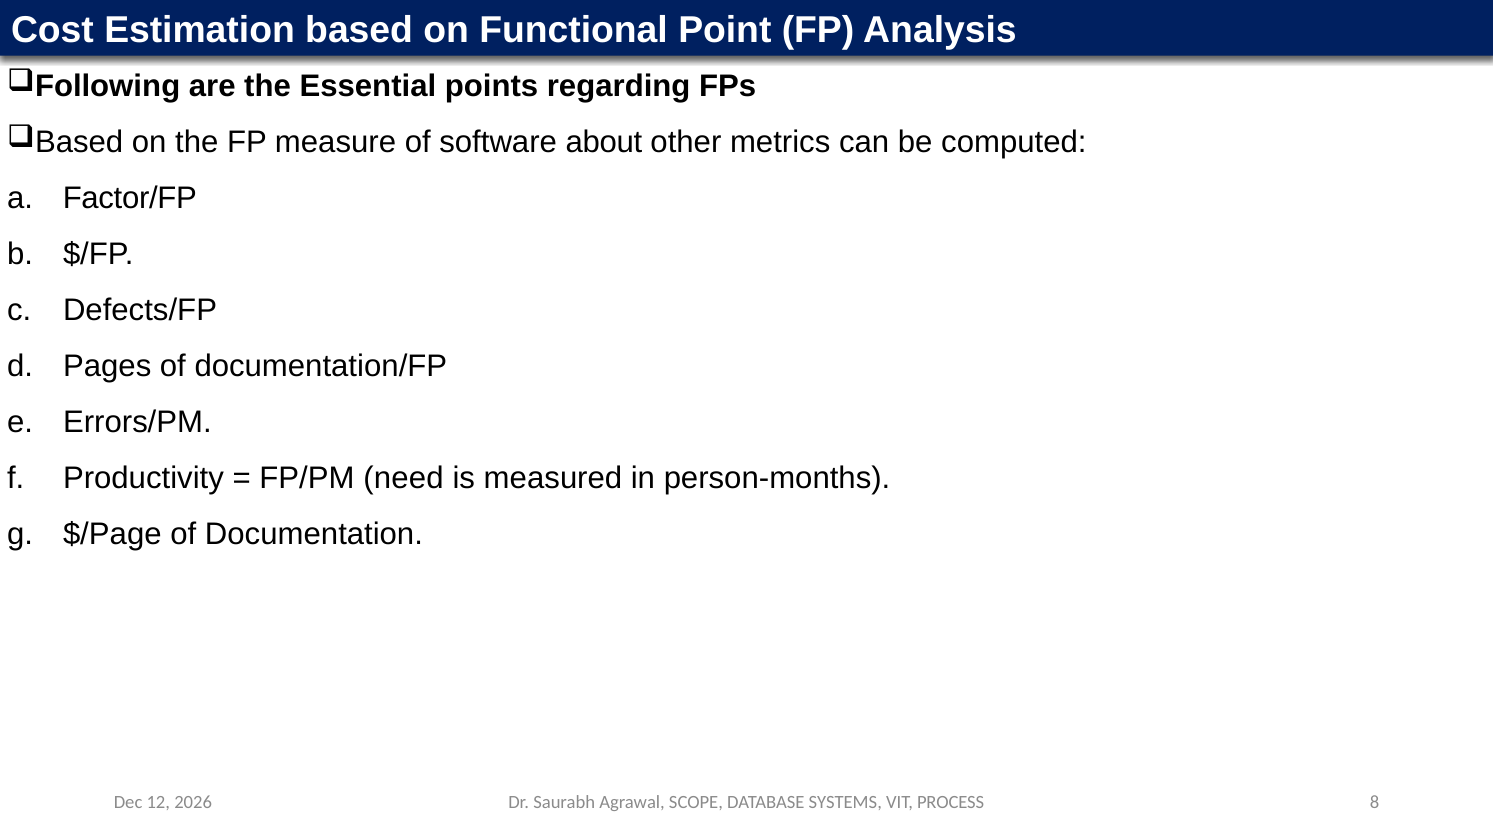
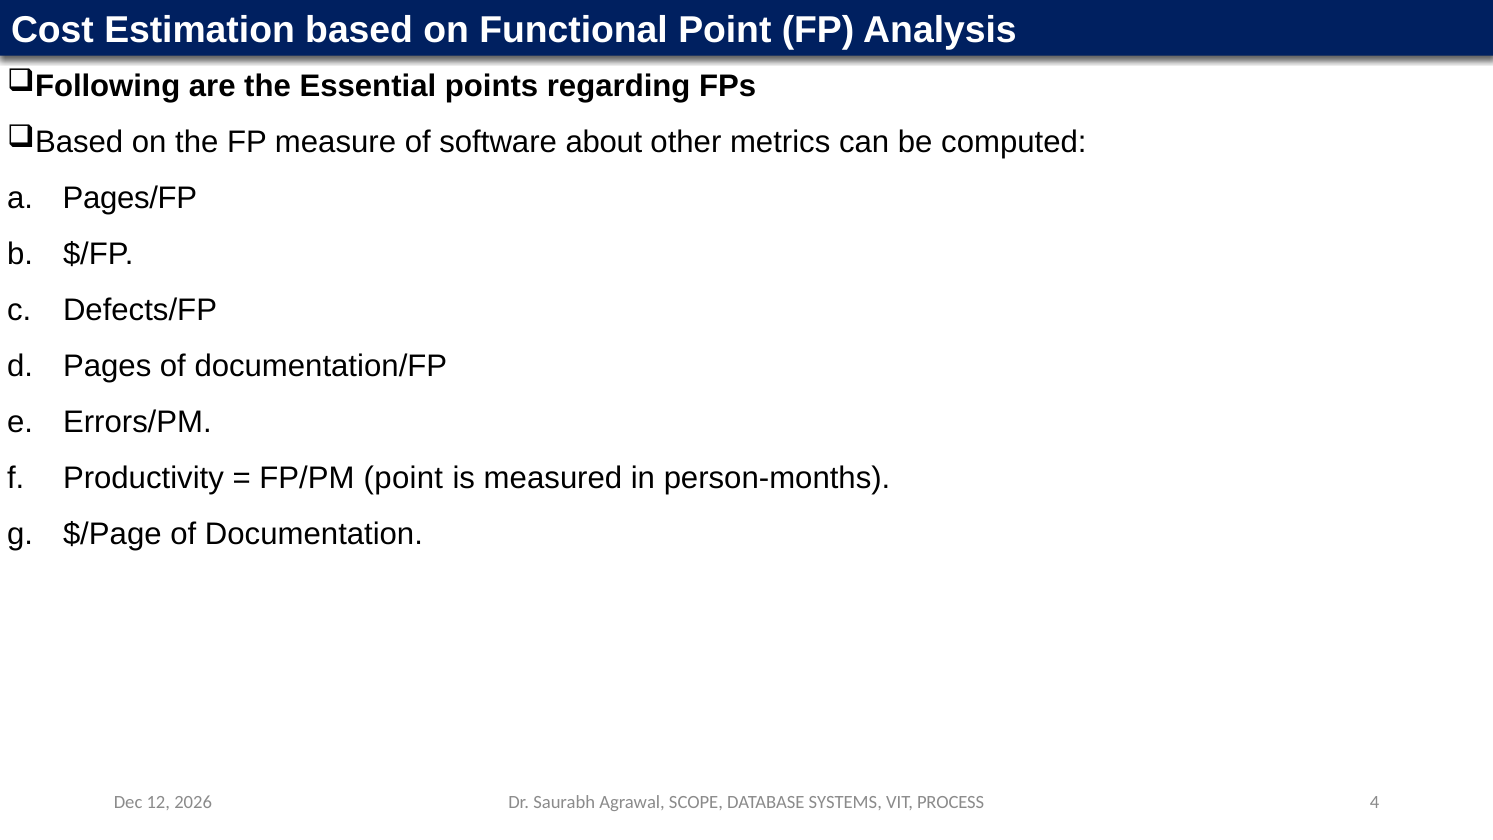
Factor/FP: Factor/FP -> Pages/FP (130, 198)
FP/PM need: need -> point (403, 478)
8: 8 -> 4 (1375, 802)
